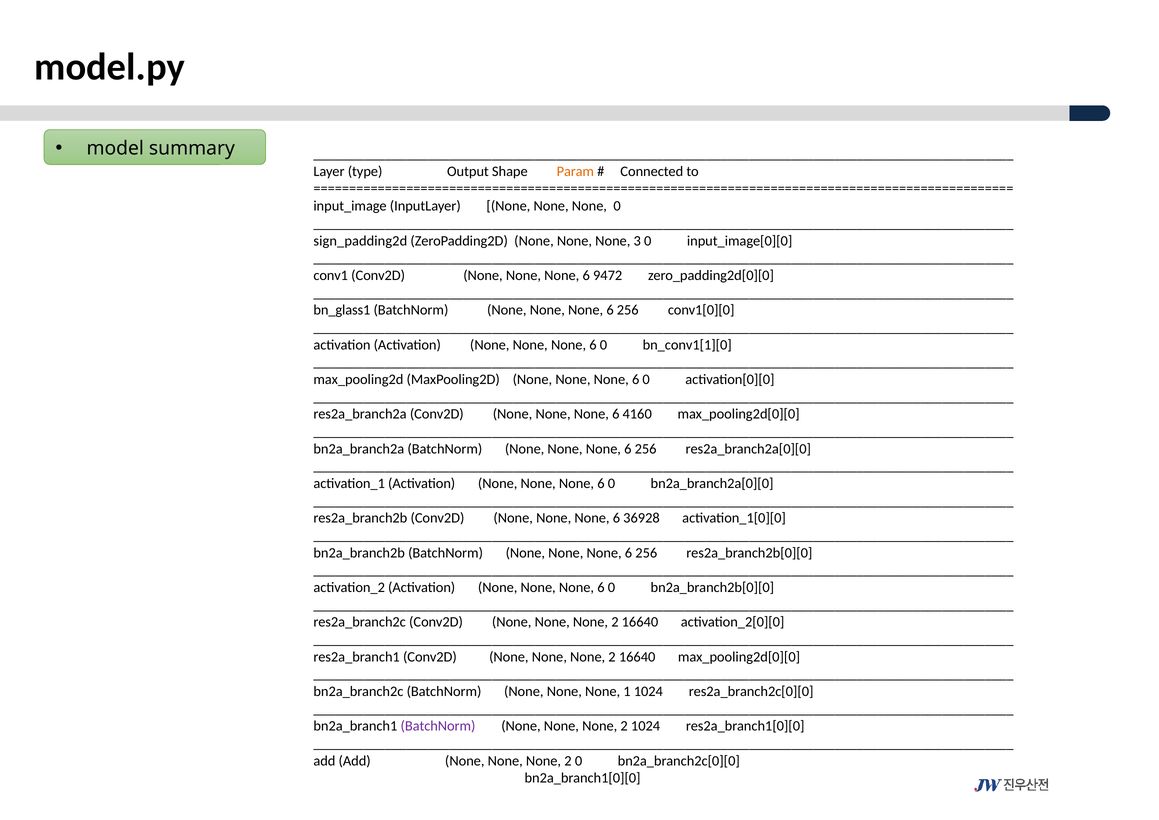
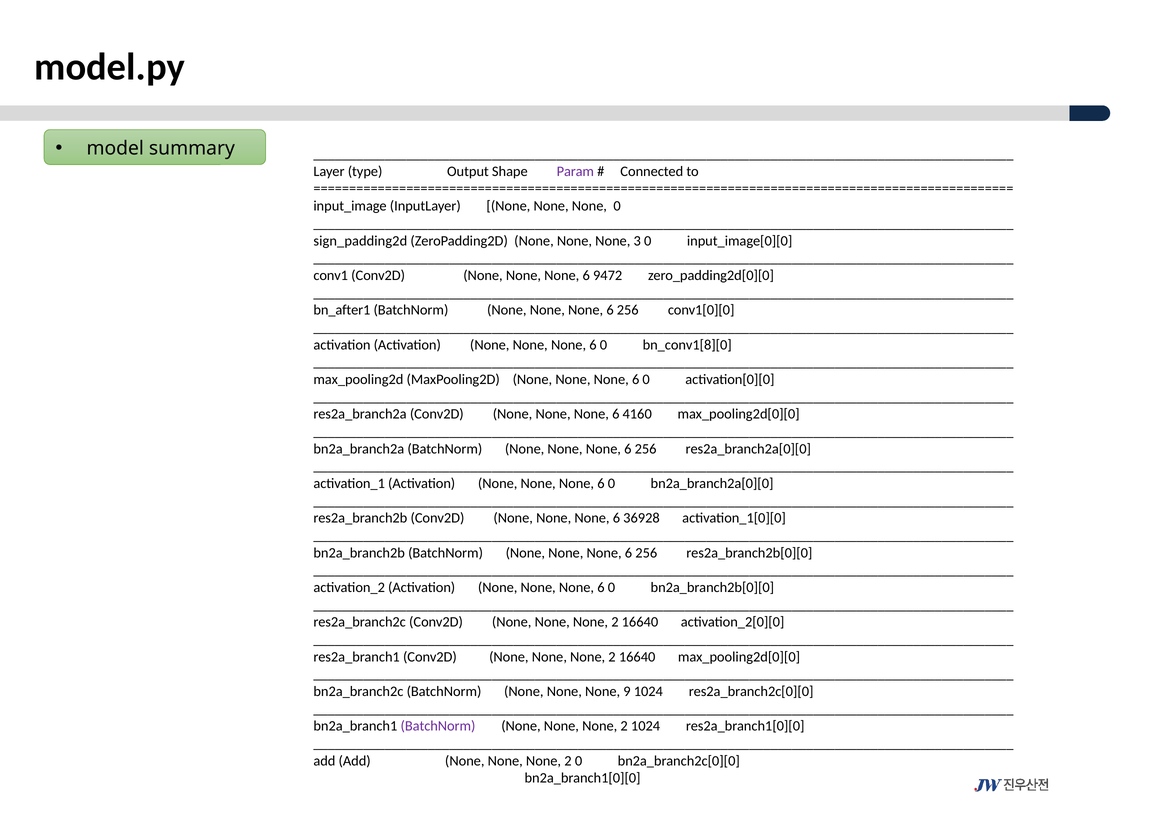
Param colour: orange -> purple (575, 171)
bn_glass1: bn_glass1 -> bn_after1 (342, 310)
bn_conv1[1][0: bn_conv1[1][0 -> bn_conv1[8][0 (687, 345)
1: 1 -> 9 (627, 691)
